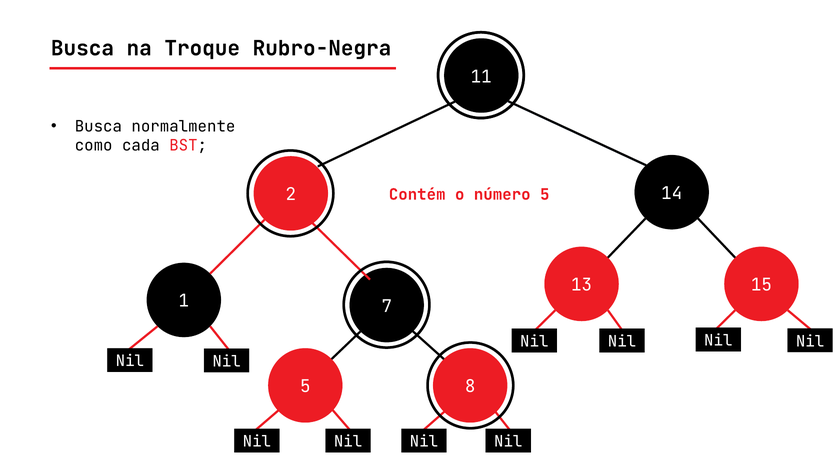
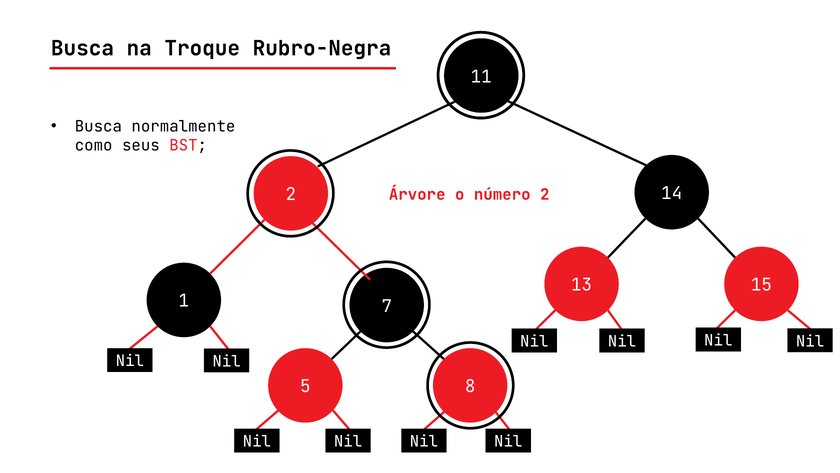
cada: cada -> seus (141, 145)
Contém: Contém -> Árvore (417, 194)
número 5: 5 -> 2 (545, 194)
